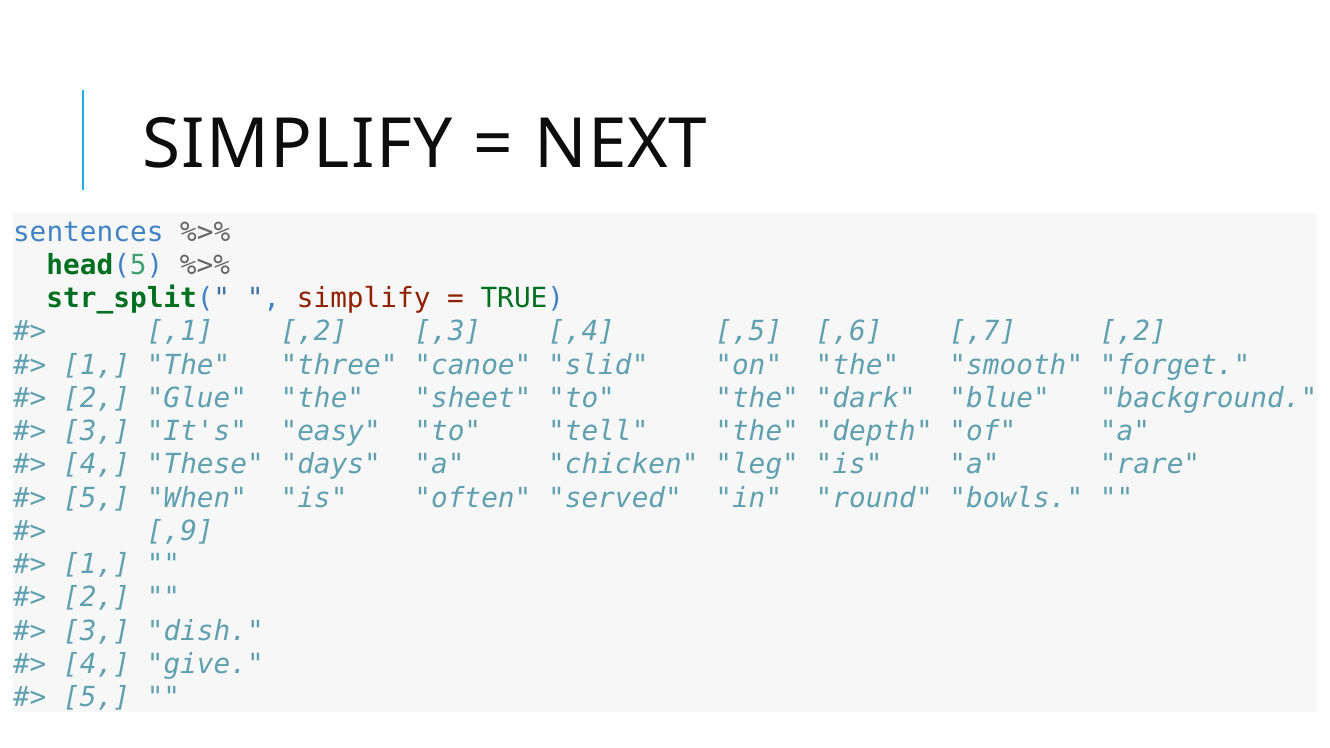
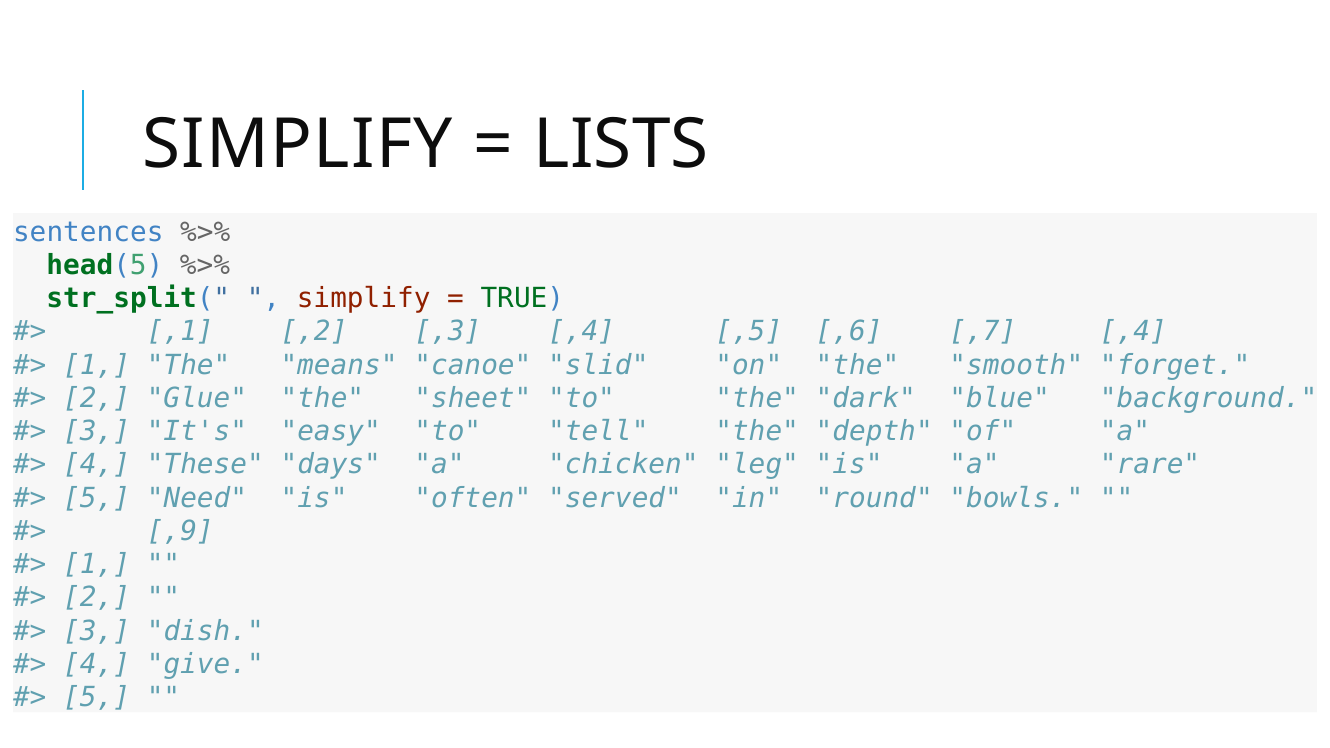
NEXT: NEXT -> LISTS (621, 144)
,7 ,2: ,2 -> ,4 (1133, 332)
three: three -> means (339, 365)
When: When -> Need (197, 498)
